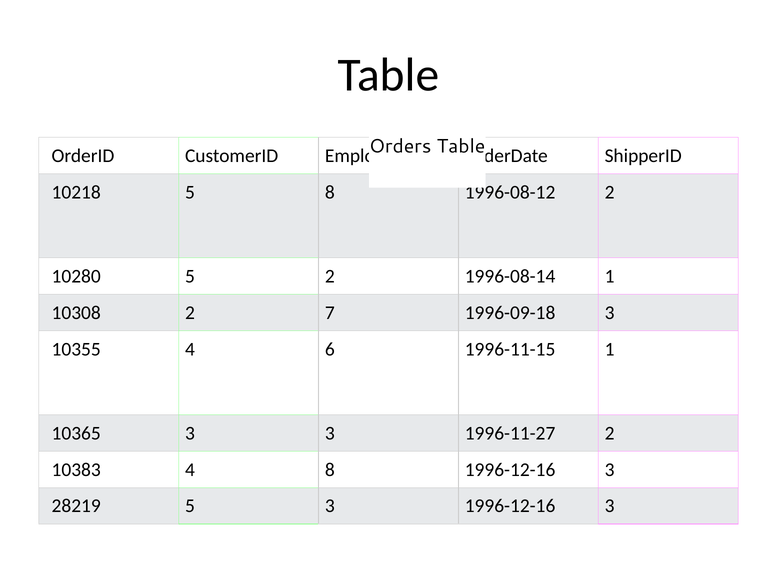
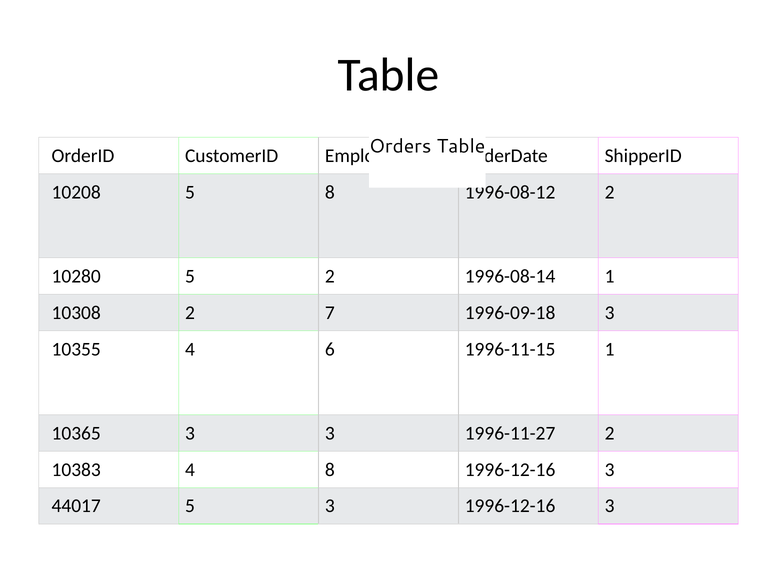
10218: 10218 -> 10208 (76, 192)
28219: 28219 -> 44017 (76, 506)
